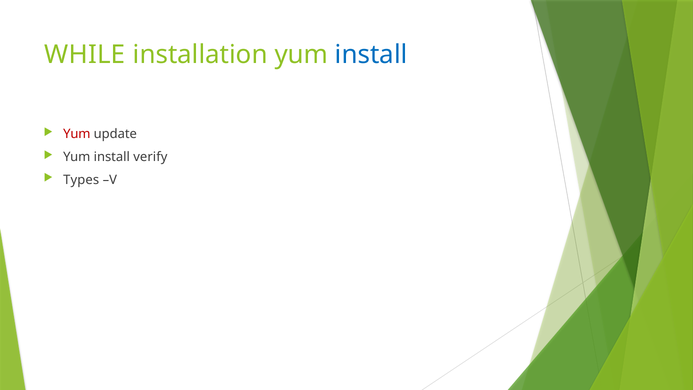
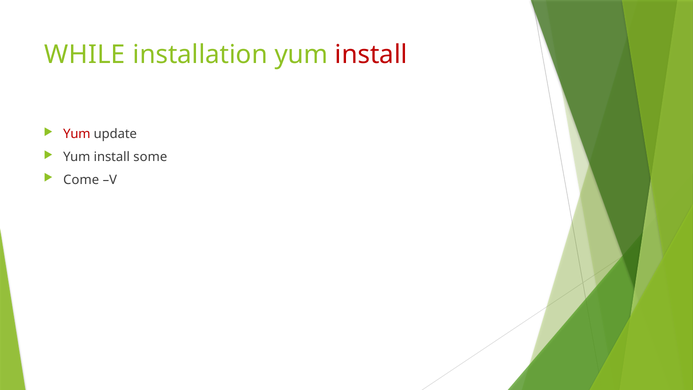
install colour: blue -> red (371, 55)
verify: verify -> some (150, 157)
Types: Types -> Come (81, 180)
